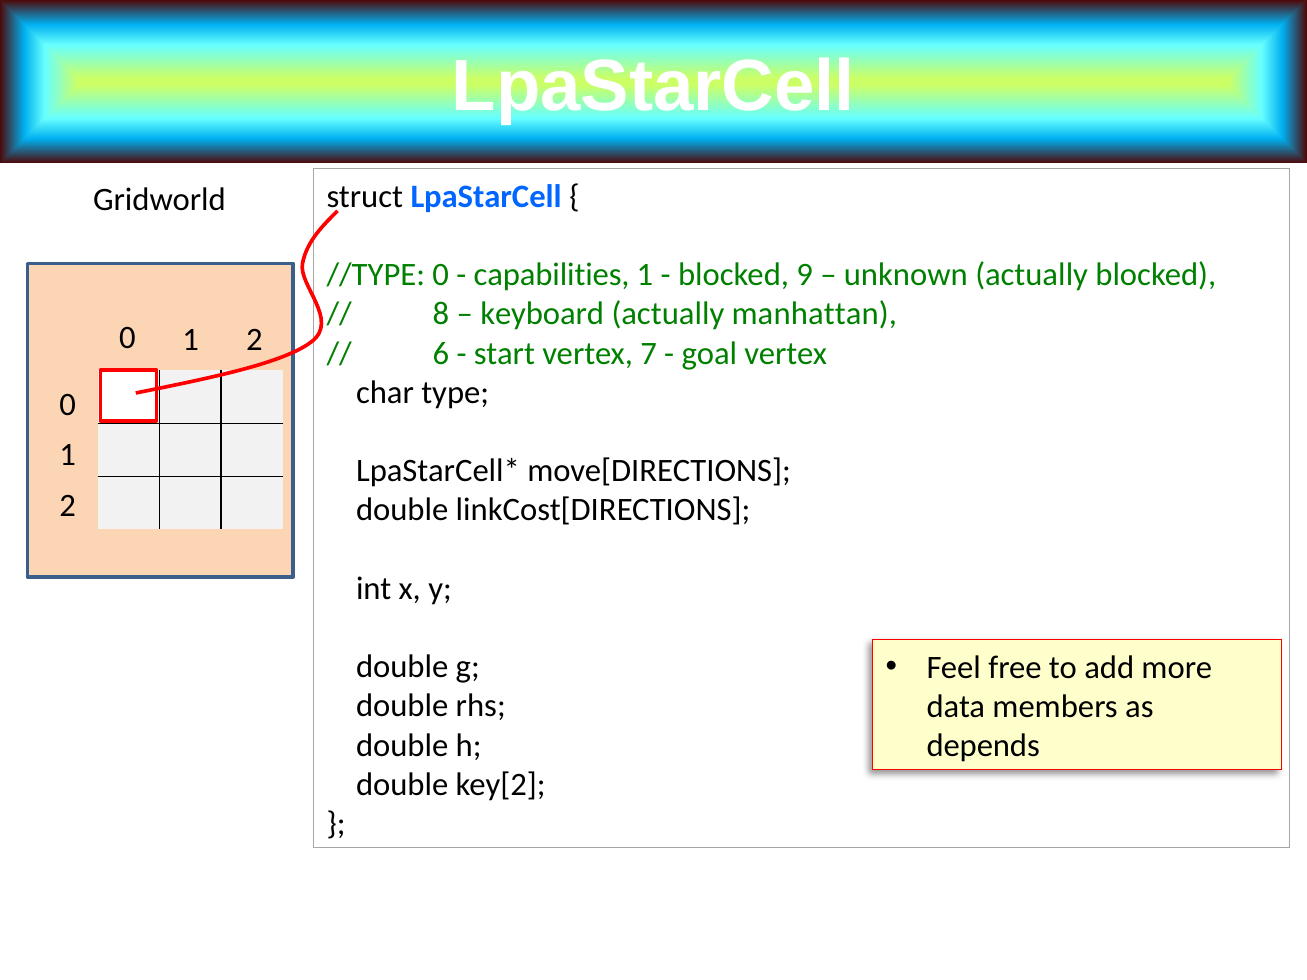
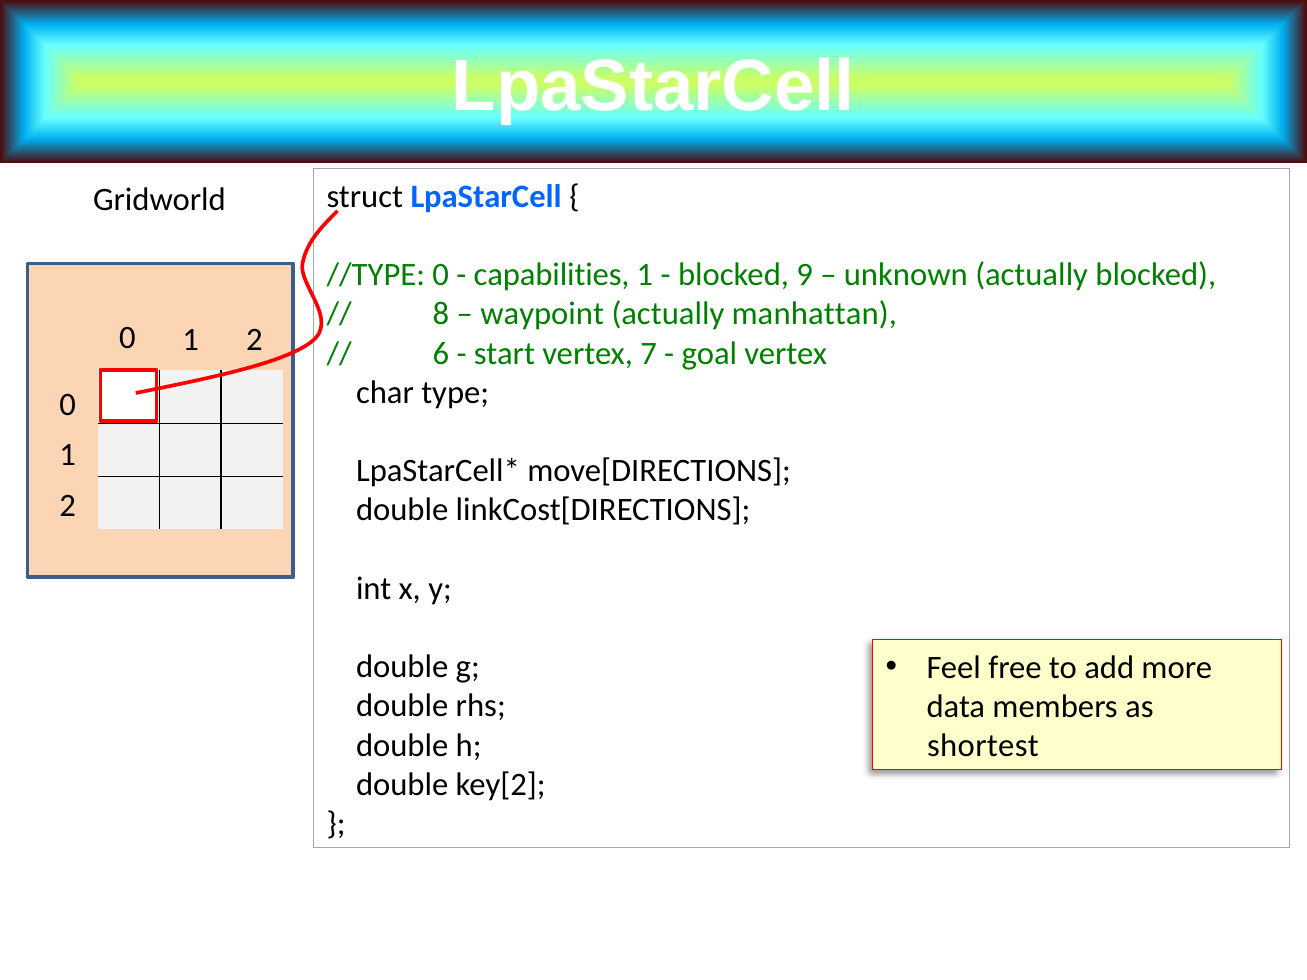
keyboard: keyboard -> waypoint (542, 314)
depends: depends -> shortest (983, 746)
